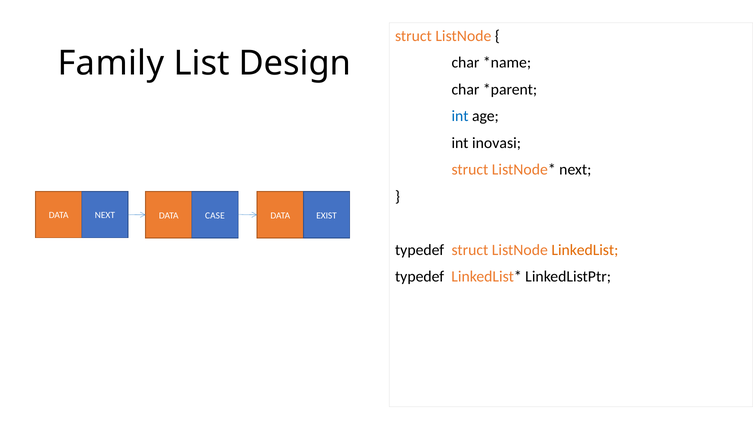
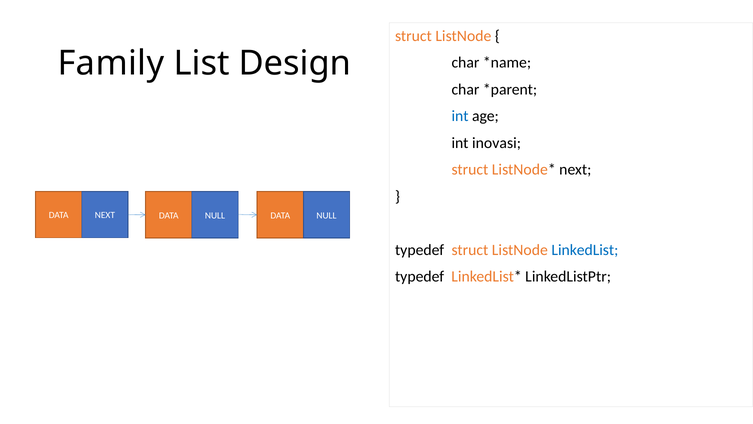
NEXT DATA CASE: CASE -> NULL (215, 215)
EXIST: EXIST -> NULL (326, 215)
LinkedList colour: orange -> blue (585, 250)
